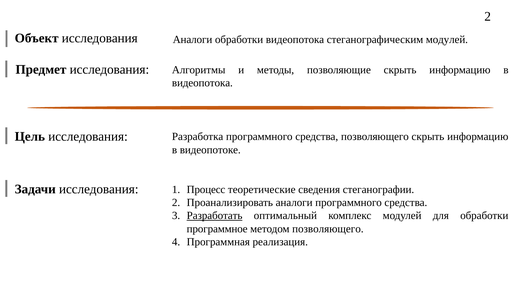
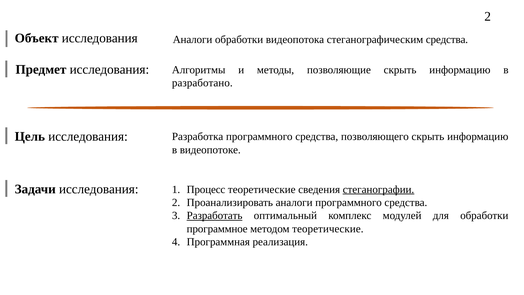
стеганографическим модулей: модулей -> средства (447, 40)
видеопотока: видеопотока -> разработано (202, 83)
стеганографии underline: none -> present (378, 189)
методом позволяющего: позволяющего -> теоретические (328, 229)
